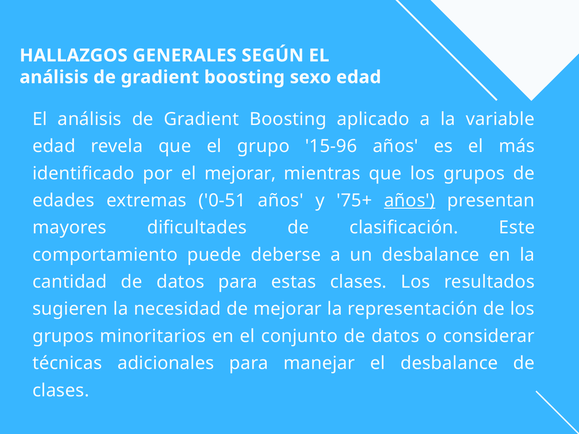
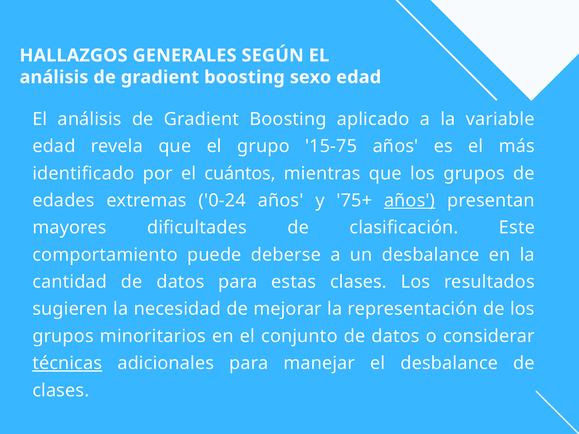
15-96: 15-96 -> 15-75 (331, 146)
el mejorar: mejorar -> cuántos (240, 173)
0-51: 0-51 -> 0-24 (222, 201)
técnicas underline: none -> present (67, 363)
